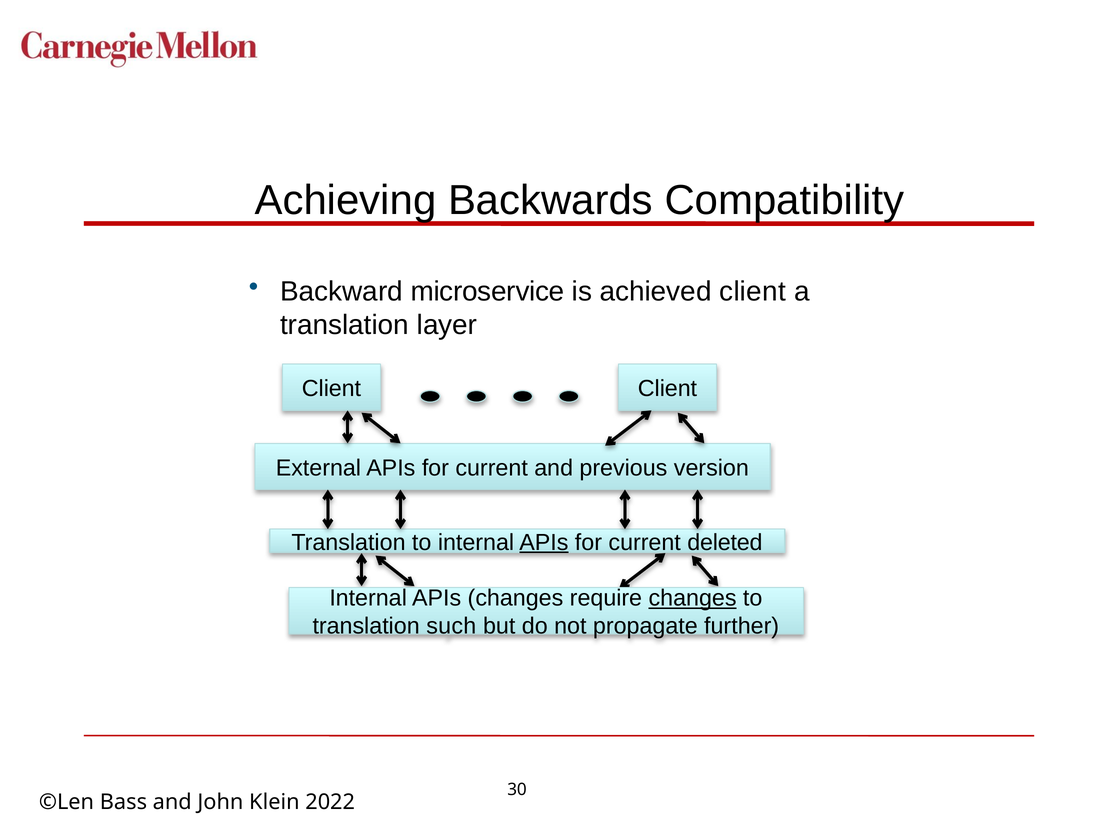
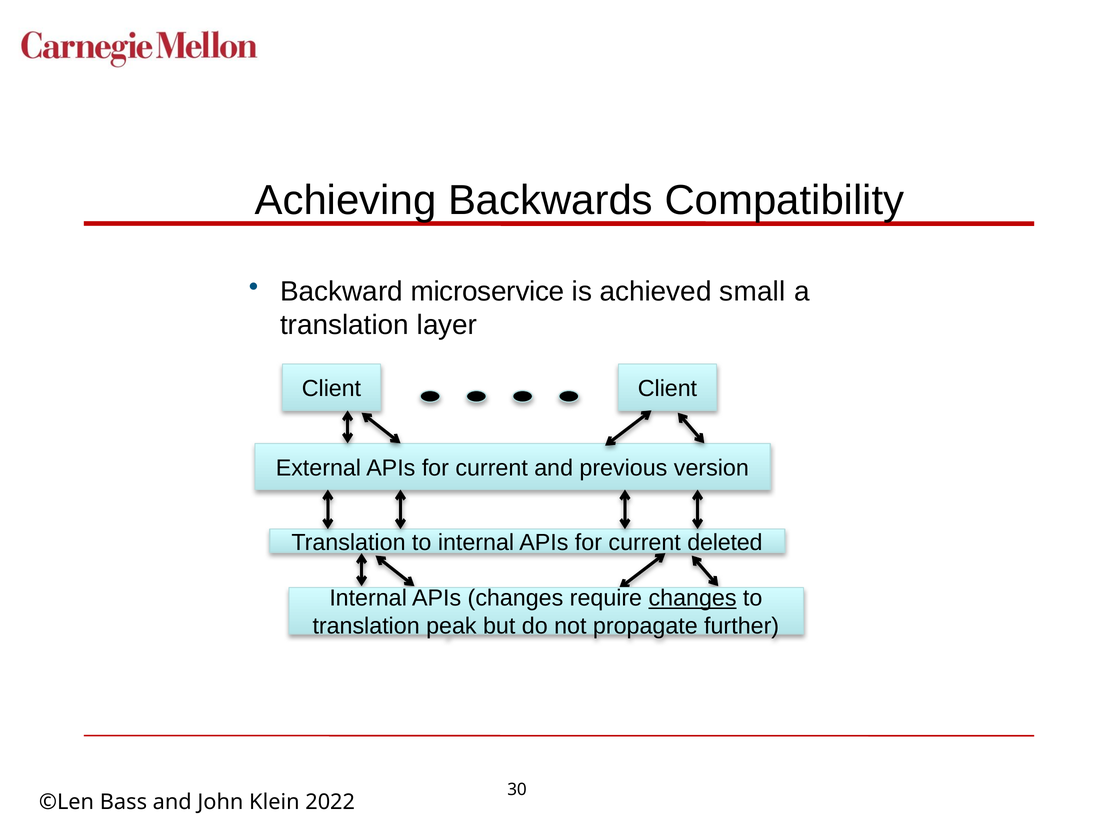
achieved client: client -> small (753, 292)
APIs underline: present -> none (544, 543)
such: such -> peak (451, 627)
